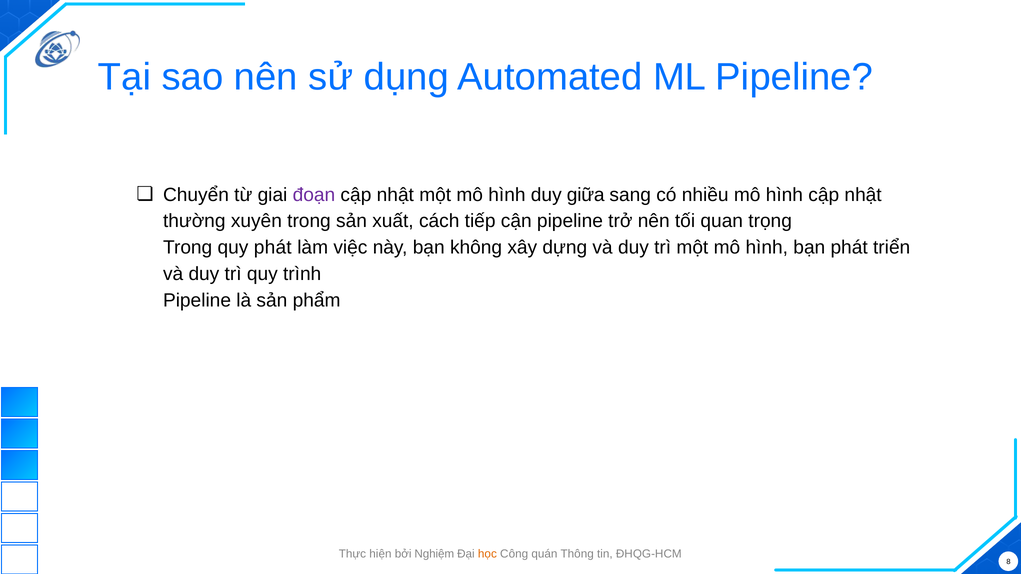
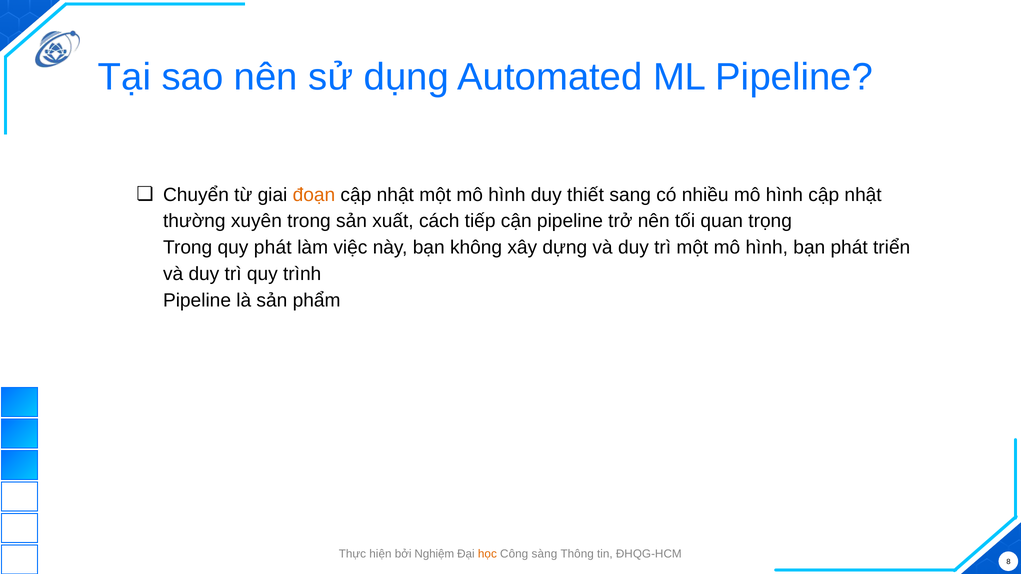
đoạn colour: purple -> orange (314, 195)
giữa: giữa -> thiết (586, 195)
quán: quán -> sàng (544, 554)
